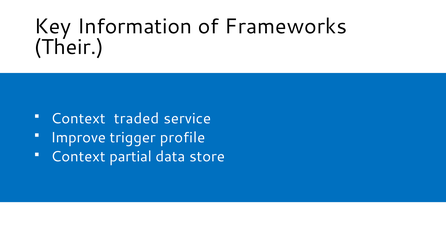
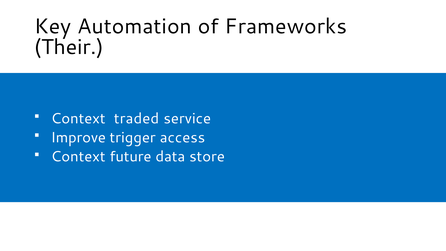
Information: Information -> Automation (135, 26)
profile: profile -> access (182, 138)
partial: partial -> future (131, 157)
